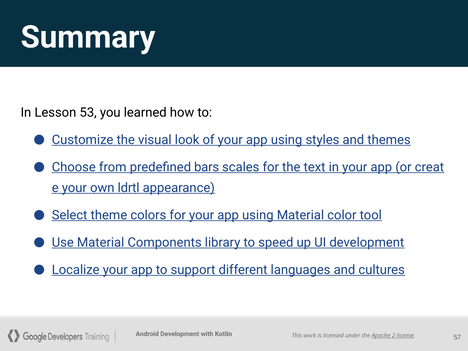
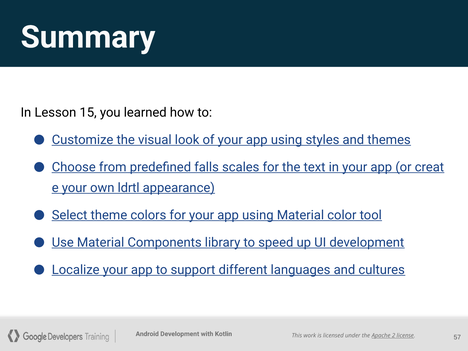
53: 53 -> 15 (88, 112)
bars: bars -> falls (207, 167)
